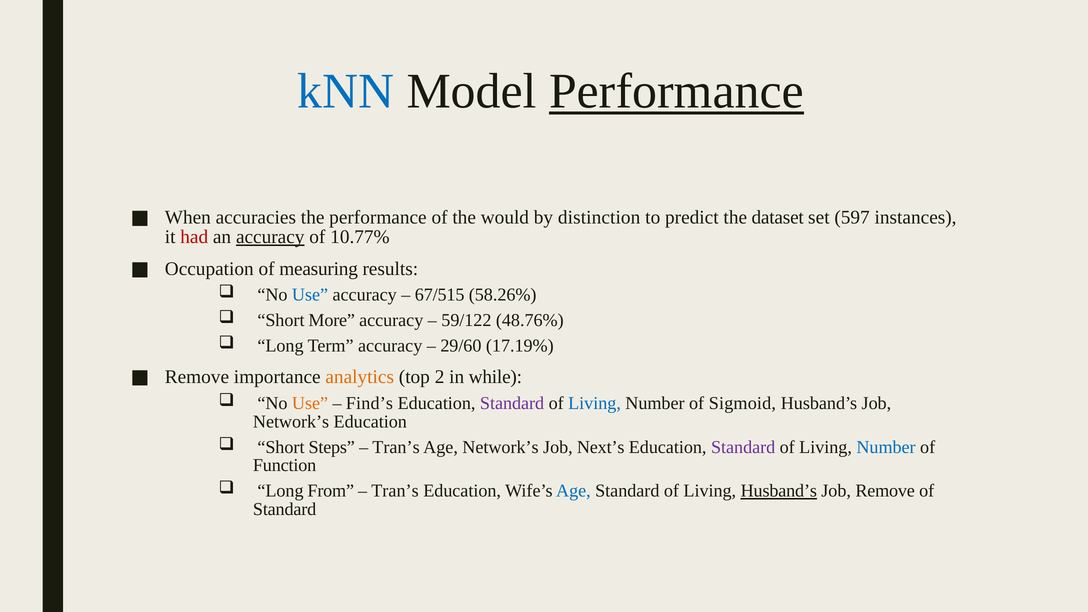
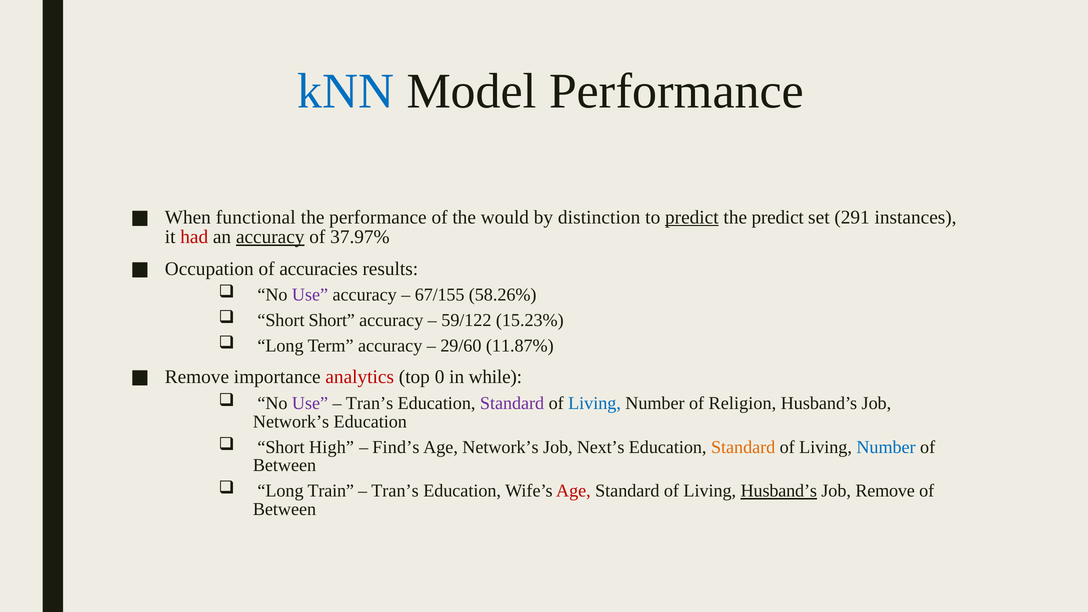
Performance underline: present -> none (676, 91)
accuracies: accuracies -> functional (256, 217)
predict underline: none -> present (692, 217)
the dataset: dataset -> predict (778, 217)
597: 597 -> 291 (852, 217)
10.77%: 10.77% -> 37.97% (360, 237)
measuring: measuring -> accuracies (319, 269)
Use colour: blue -> purple (310, 295)
67/515: 67/515 -> 67/155 (440, 295)
Short More: More -> Short (332, 320)
48.76%: 48.76% -> 15.23% (530, 320)
17.19%: 17.19% -> 11.87% (520, 346)
analytics colour: orange -> red (360, 377)
2: 2 -> 0 (440, 377)
Use colour: orange -> purple (310, 403)
Find’s: Find’s -> Tran’s (370, 403)
Sigmoid: Sigmoid -> Religion (742, 403)
Steps: Steps -> High (332, 447)
Tran’s: Tran’s -> Find’s (396, 447)
Standard colour: purple -> orange (743, 447)
Function: Function -> Between (285, 465)
From: From -> Train (331, 491)
Age colour: blue -> red (573, 491)
Standard: Standard -> Between (285, 509)
